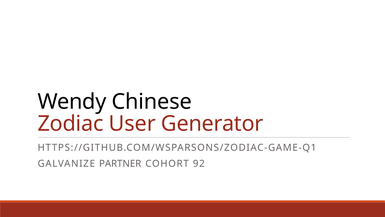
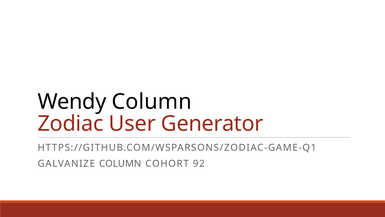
Wendy Chinese: Chinese -> Column (152, 101)
GALVANIZE PARTNER: PARTNER -> COLUMN (120, 163)
